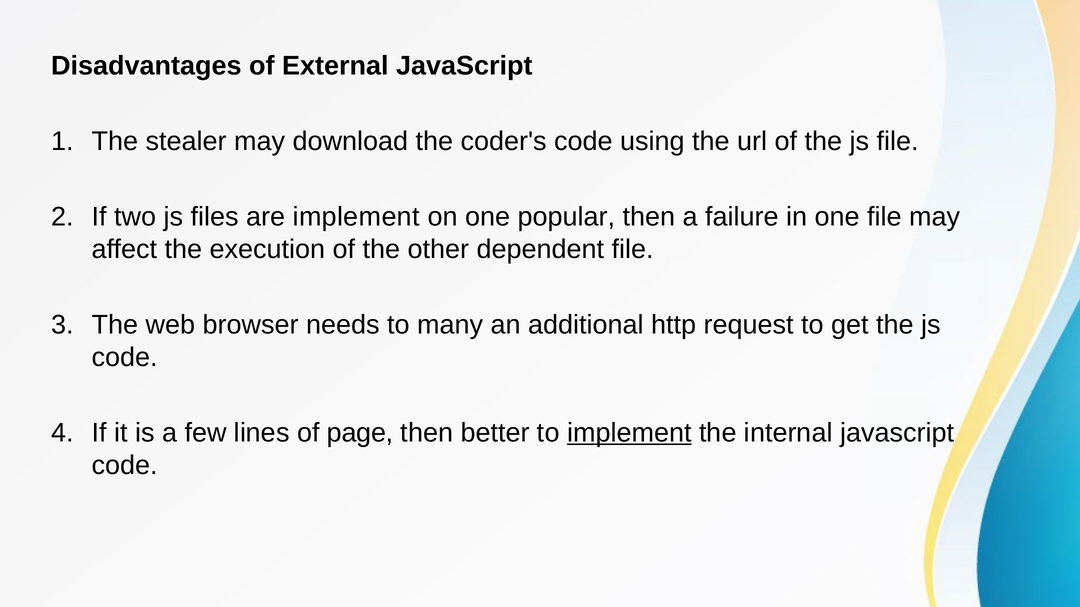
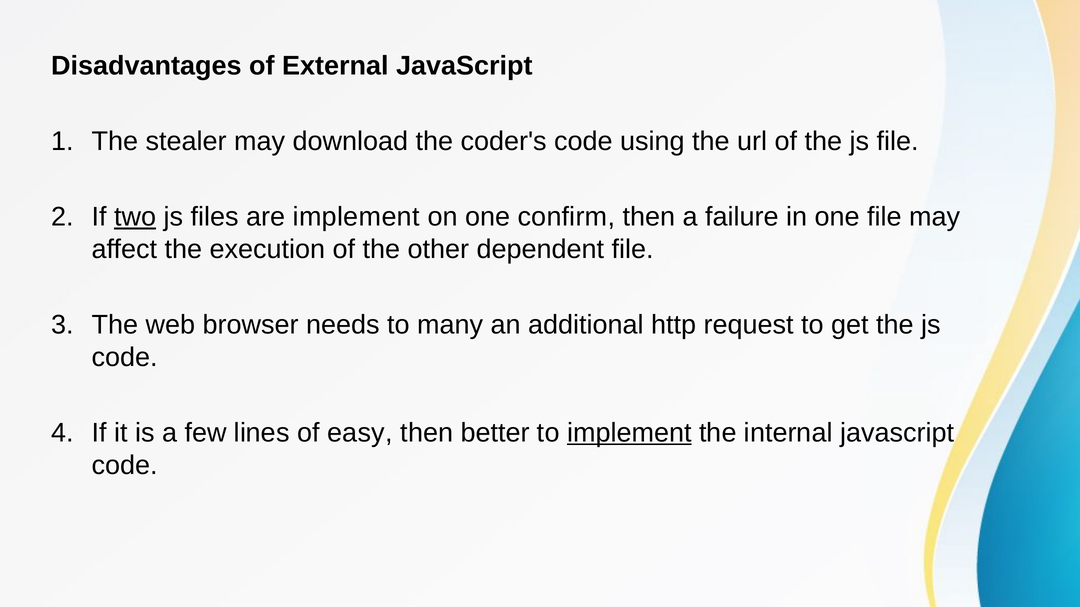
two underline: none -> present (135, 217)
popular: popular -> confirm (566, 217)
page: page -> easy (360, 433)
